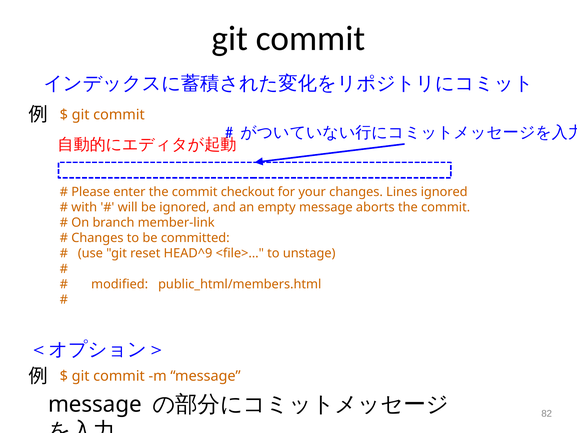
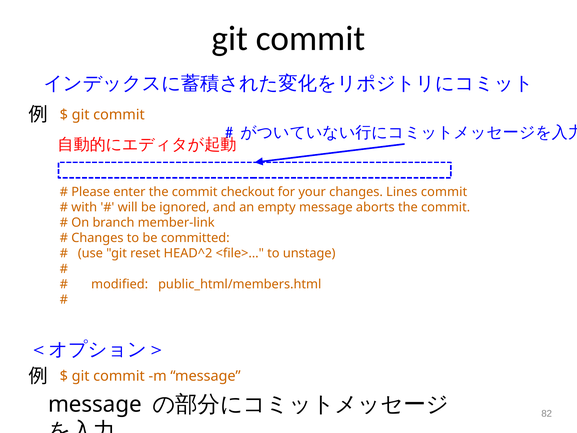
Lines ignored: ignored -> commit (444, 192)
HEAD^9: HEAD^9 -> HEAD^2 (188, 253)
